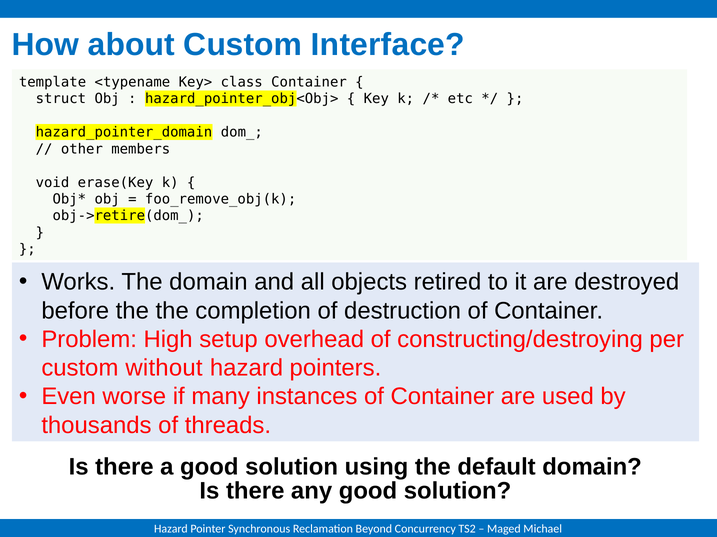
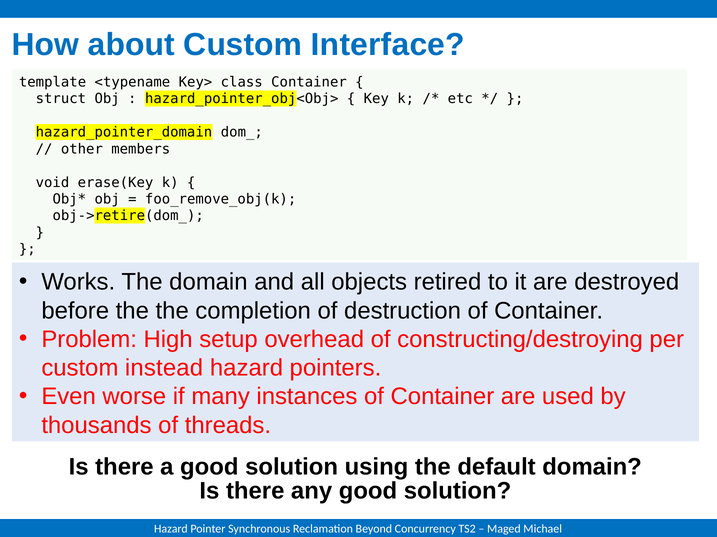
without: without -> instead (164, 368)
